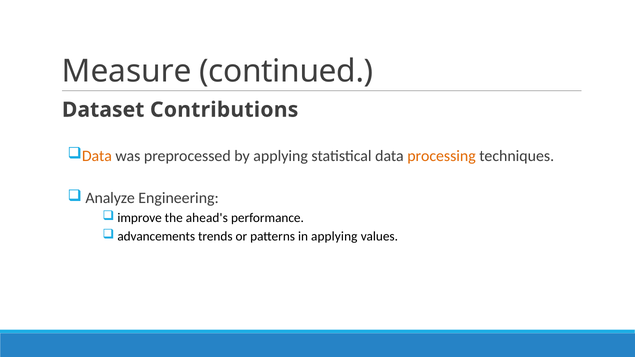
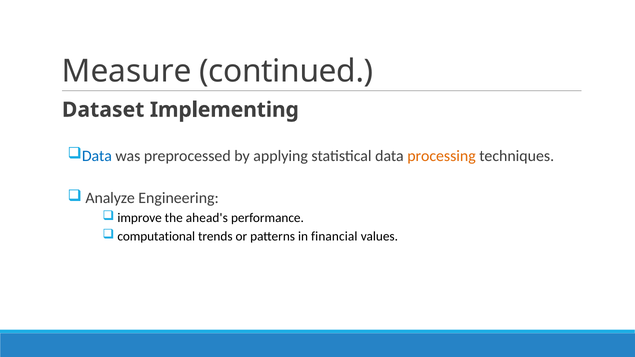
Contributions: Contributions -> Implementing (224, 110)
Data colour: orange -> blue (97, 156)
advancements: advancements -> computational (156, 236)
in applying: applying -> financial (334, 236)
